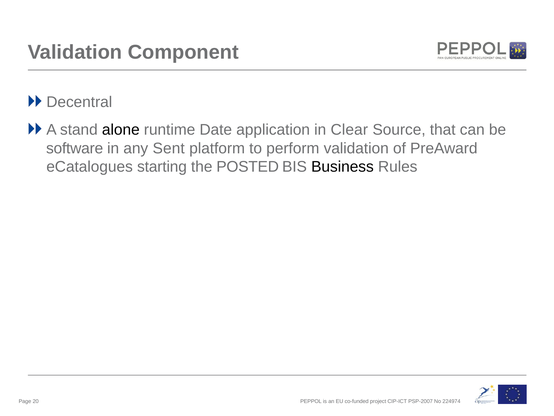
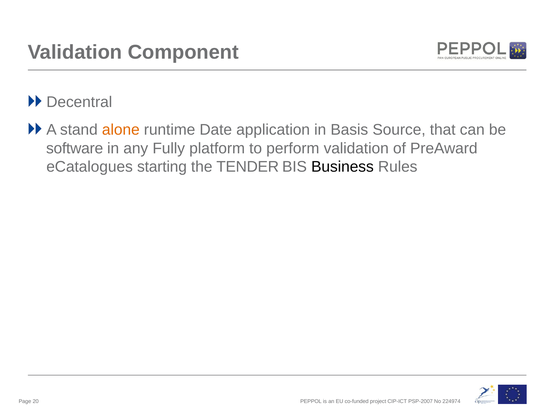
alone colour: black -> orange (121, 130)
Clear: Clear -> Basis (349, 130)
Sent: Sent -> Fully (169, 148)
POSTED: POSTED -> TENDER (248, 167)
